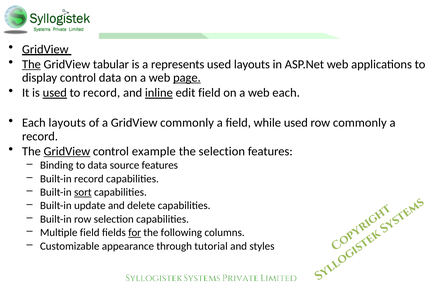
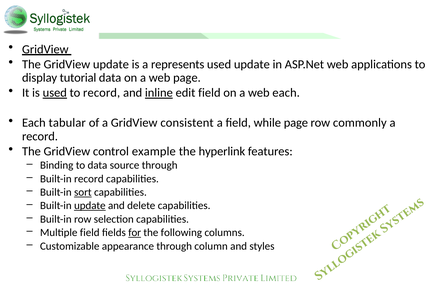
The underline: present -> none (31, 64)
GridView tabular: tabular -> update (111, 64)
used layouts: layouts -> update (252, 64)
display control: control -> tutorial (78, 78)
page underline: present -> none (187, 78)
Each layouts: layouts -> tabular (67, 123)
GridView commonly: commonly -> consistent (187, 123)
while used: used -> page (296, 123)
GridView underline: present -> none (67, 151)
the selection: selection -> hyperlink (222, 151)
source features: features -> through (160, 166)
update underline: none -> present (90, 206)
tutorial: tutorial -> column (211, 246)
